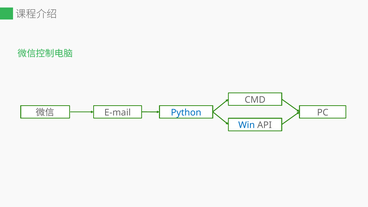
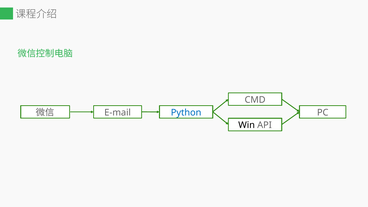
Win colour: blue -> black (247, 125)
